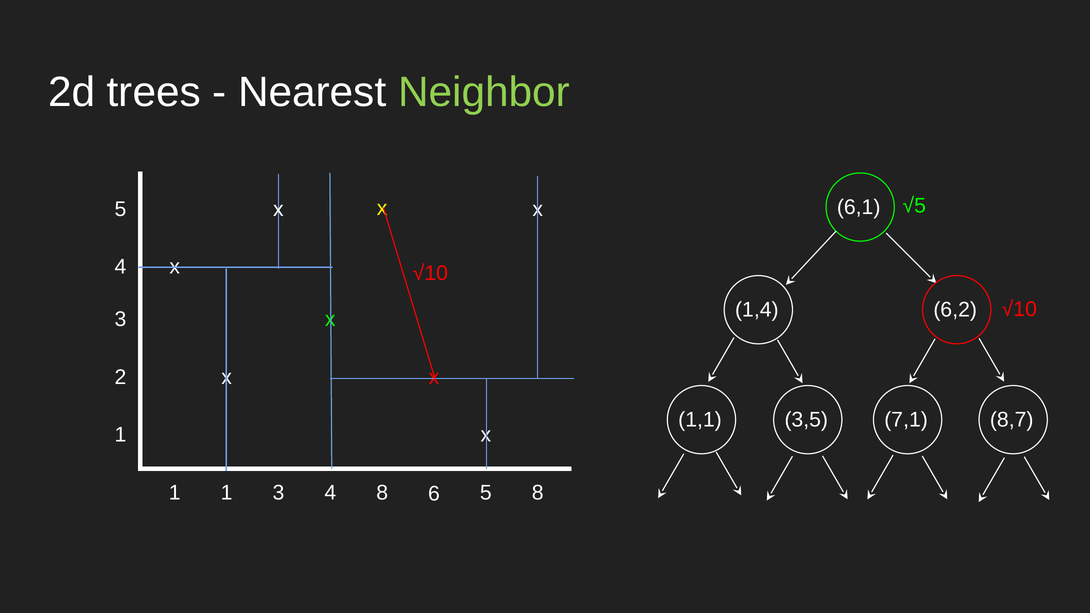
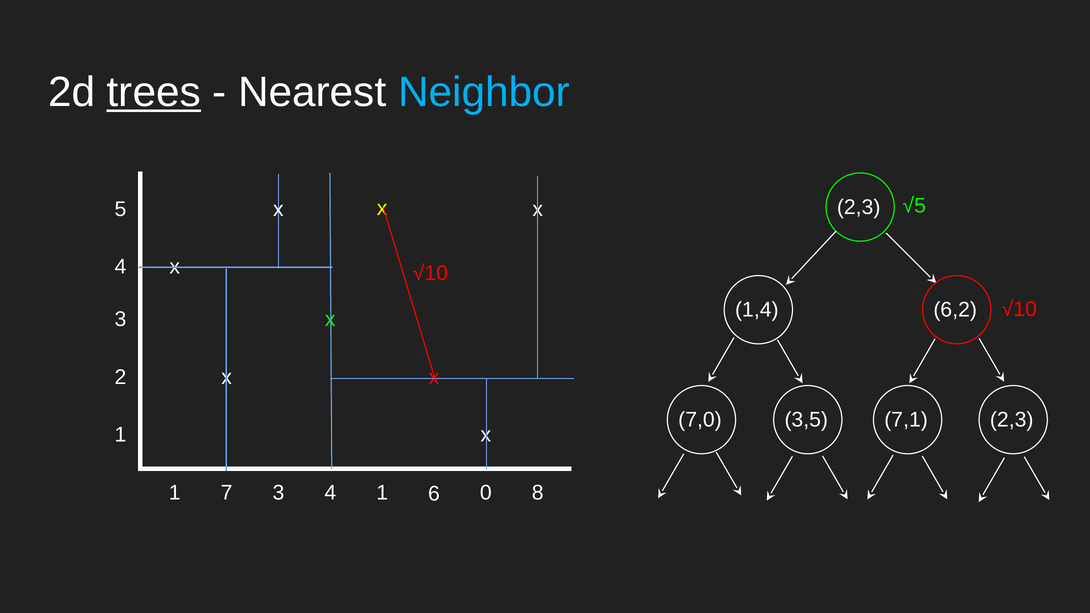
trees underline: none -> present (154, 92)
Neighbor colour: light green -> light blue (484, 92)
x 6,1: 6,1 -> 2,3 (859, 207)
1,1: 1,1 -> 7,0 (700, 420)
7,1 8,7: 8,7 -> 2,3 (1012, 420)
1 1: 1 -> 7 (227, 493)
4 8: 8 -> 1 (382, 493)
6 5: 5 -> 0 (486, 493)
